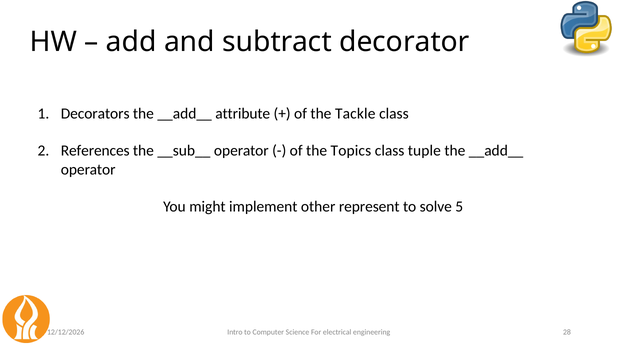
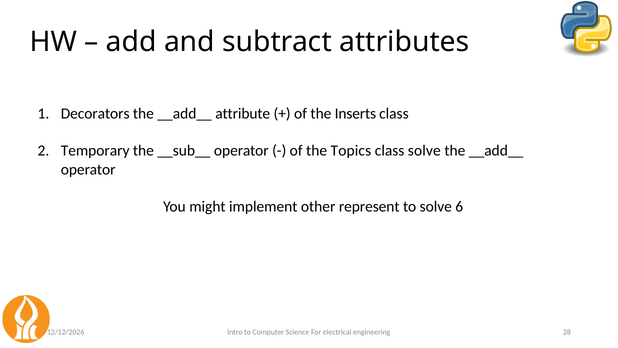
decorator: decorator -> attributes (404, 42)
Tackle: Tackle -> Inserts (355, 114)
References: References -> Temporary (95, 151)
class tuple: tuple -> solve (424, 151)
5: 5 -> 6 (459, 206)
